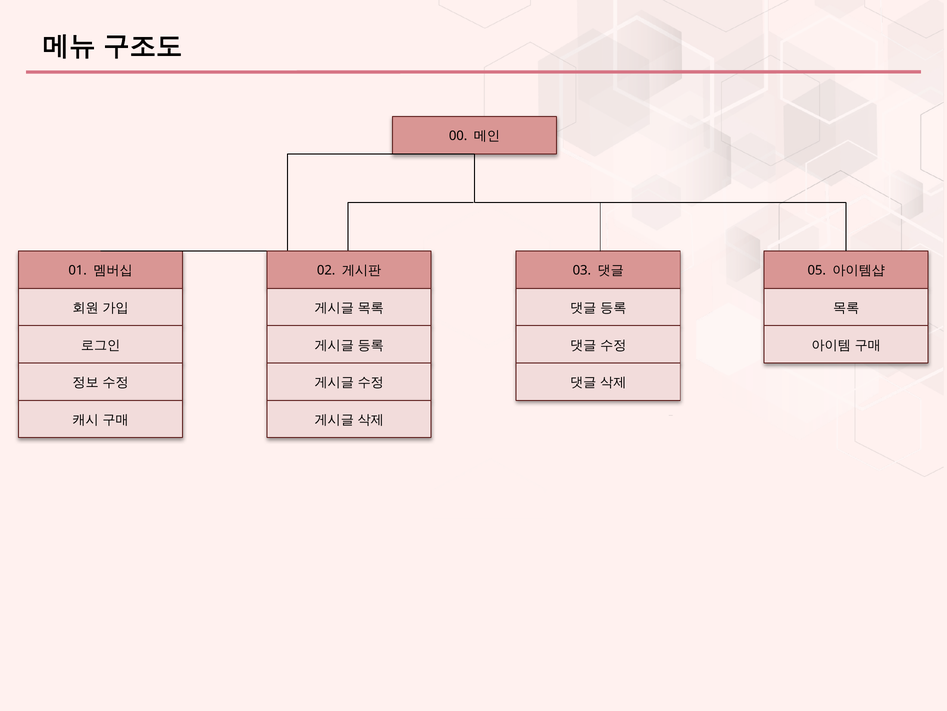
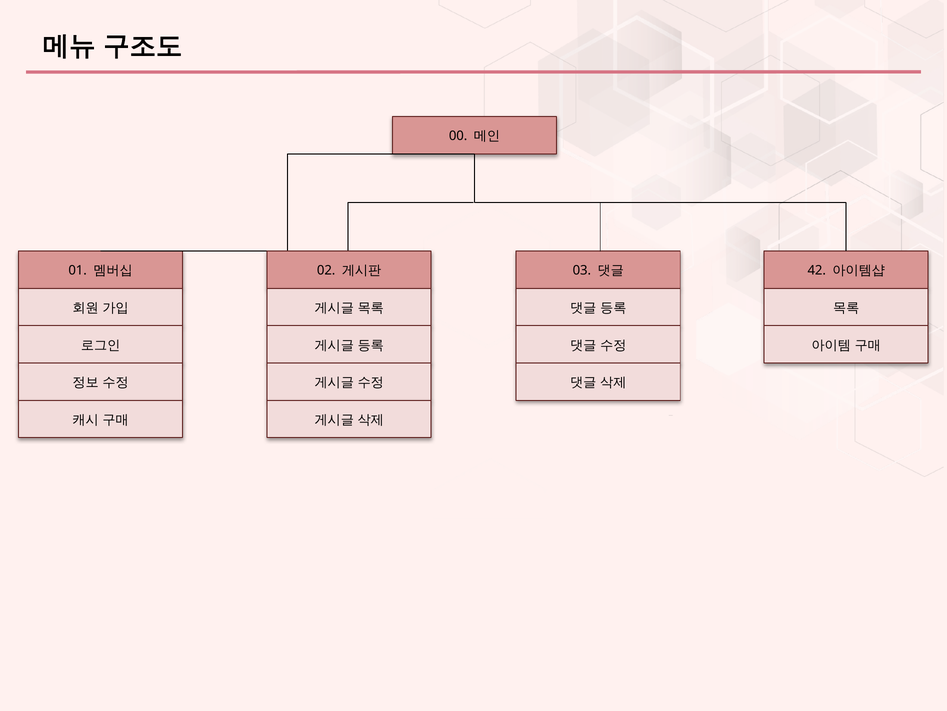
05: 05 -> 42 (817, 270)
